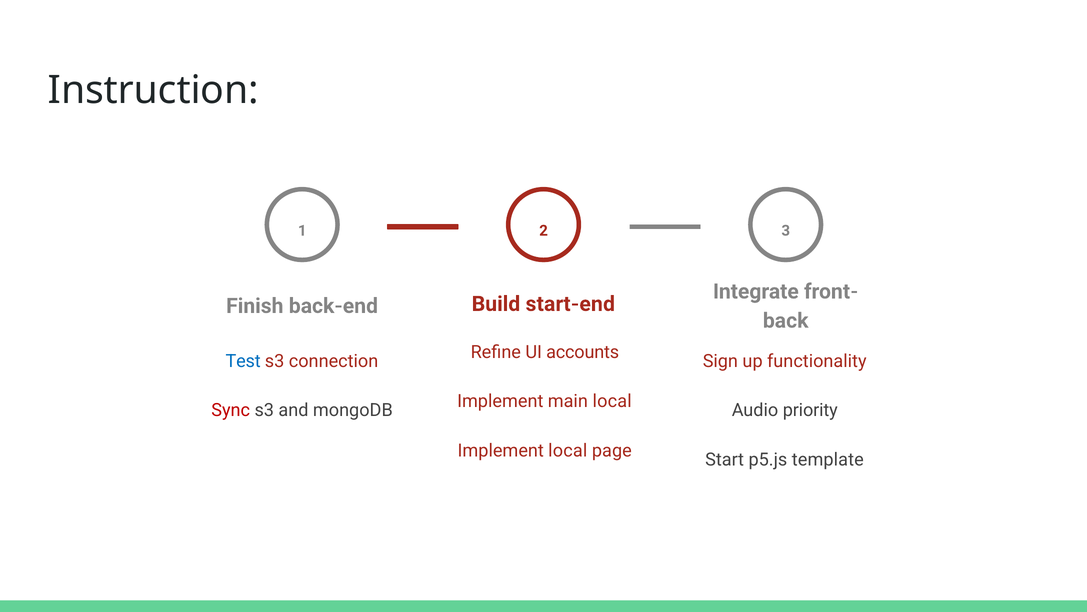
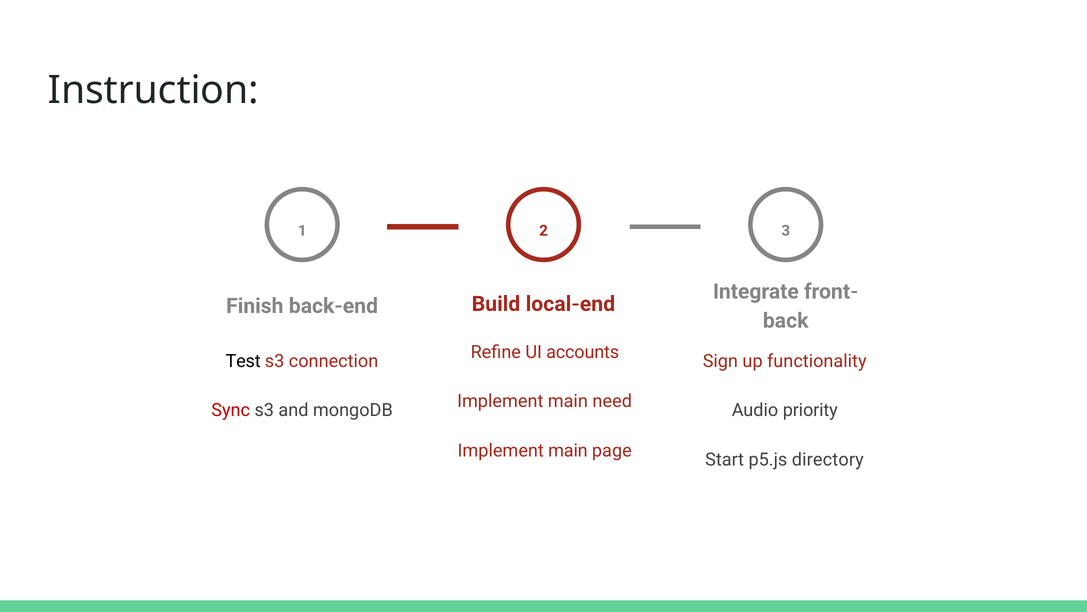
start-end: start-end -> local-end (570, 304)
Test colour: blue -> black (243, 361)
main local: local -> need (612, 401)
local: local -> main (568, 450)
template: template -> directory (828, 459)
